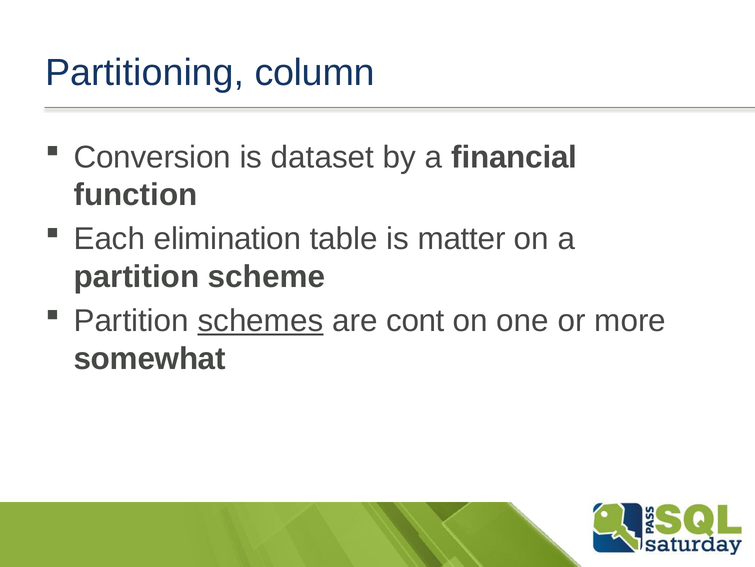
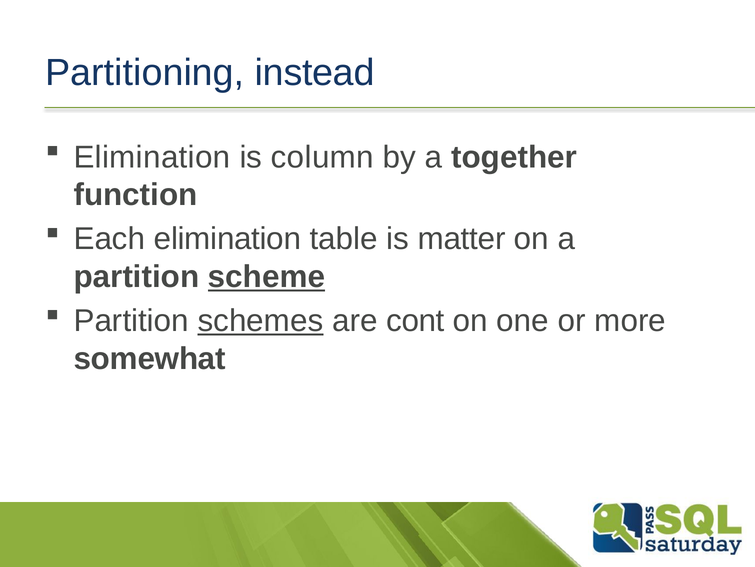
column: column -> instead (315, 72)
Conversion: Conversion -> Elimination (152, 157)
dataset: dataset -> column (322, 157)
financial: financial -> together (514, 157)
scheme underline: none -> present (267, 277)
